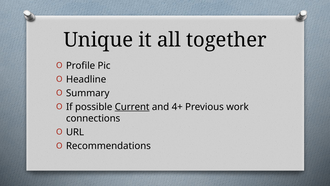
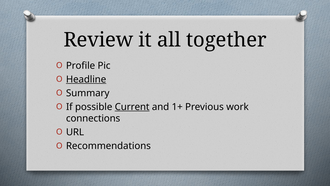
Unique: Unique -> Review (98, 40)
Headline underline: none -> present (86, 79)
4+: 4+ -> 1+ (177, 107)
